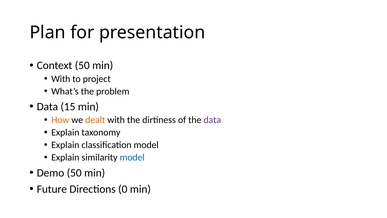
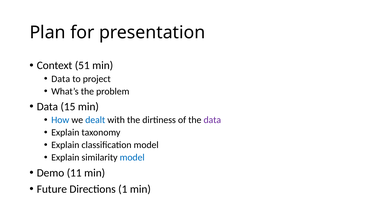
Context 50: 50 -> 51 (82, 65)
With: With -> Data (61, 79)
How colour: orange -> blue (60, 120)
dealt colour: orange -> blue (95, 120)
Demo 50: 50 -> 11 (74, 173)
0: 0 -> 1 (123, 189)
